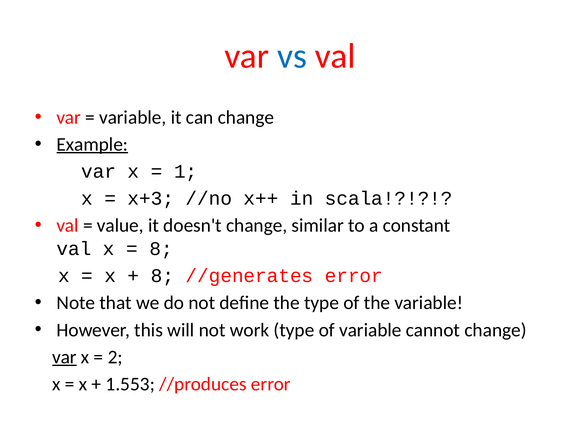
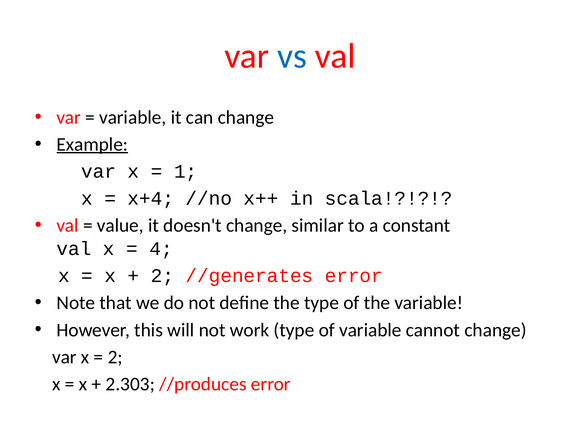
x+3: x+3 -> x+4 (151, 199)
8: 8 -> 4 (161, 249)
8: 8 -> 2 (162, 276)
var underline: present -> none (64, 357)
1.553: 1.553 -> 2.303 (130, 384)
